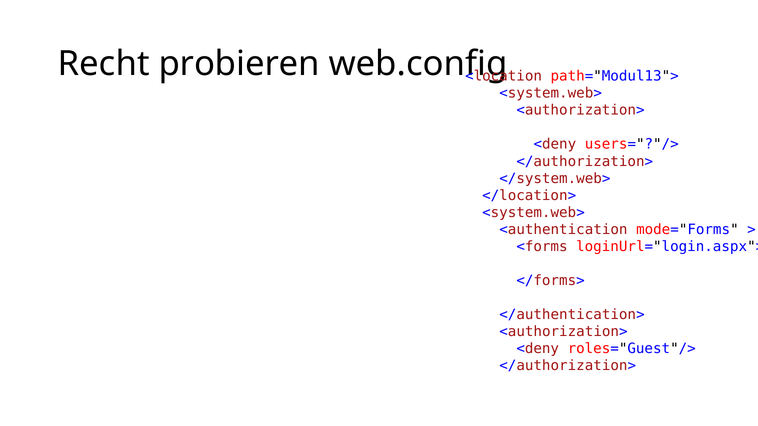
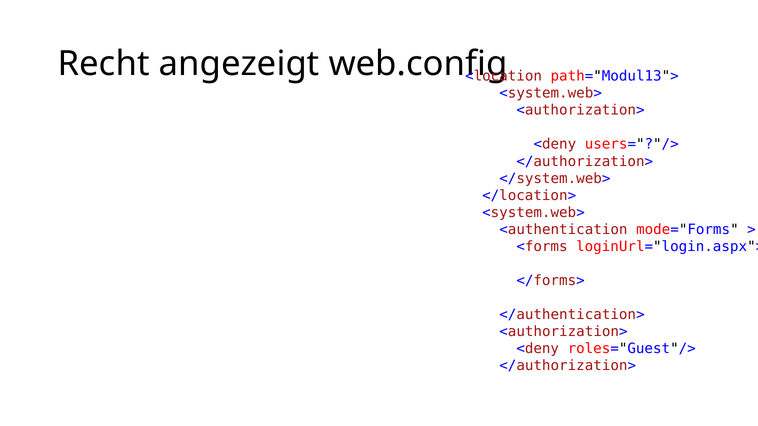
probieren: probieren -> angezeigt (239, 64)
